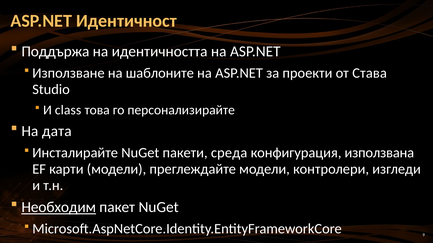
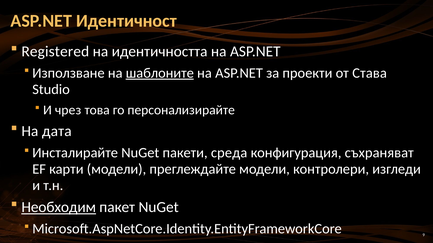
Поддържа: Поддържа -> Registered (55, 51)
шаблоните underline: none -> present (160, 73)
class: class -> чрез (68, 110)
използвана: използвана -> съхраняват (379, 153)
